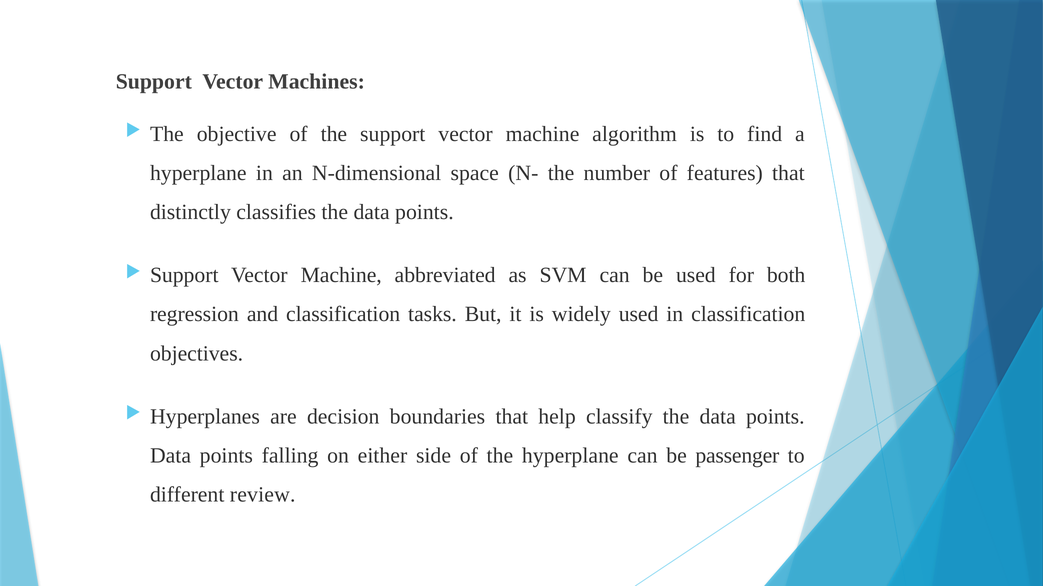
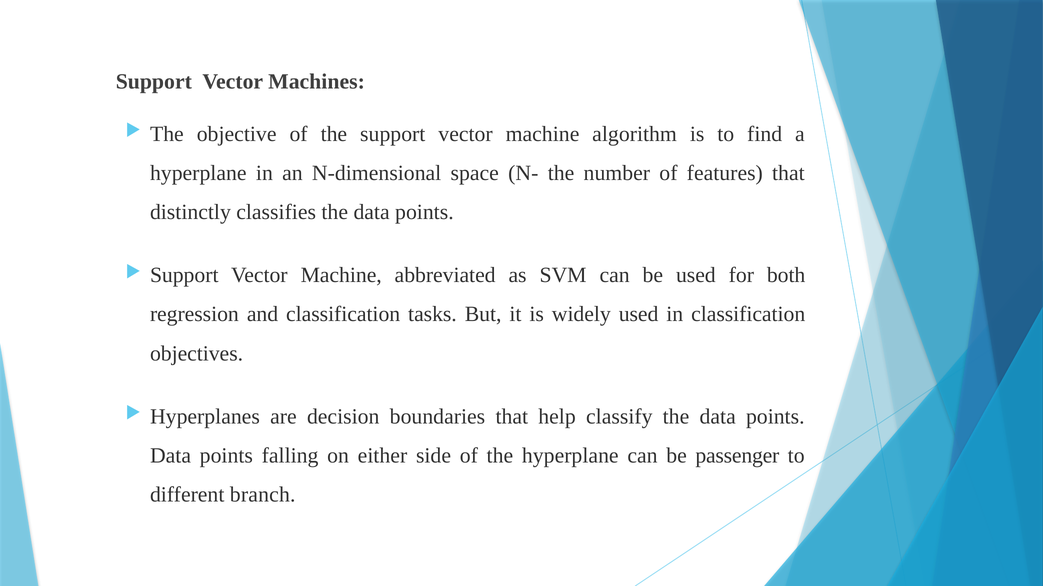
review: review -> branch (263, 495)
